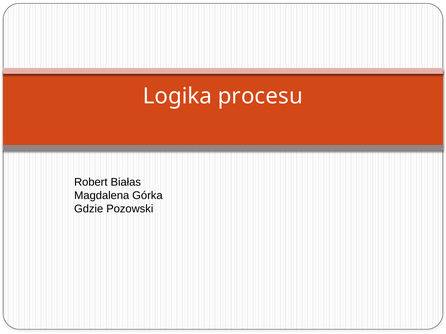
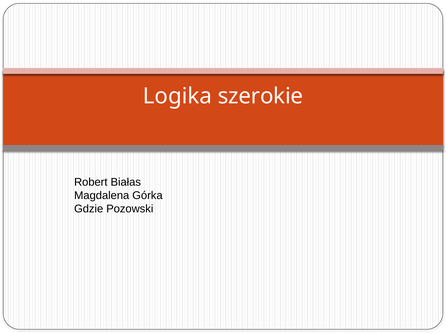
procesu: procesu -> szerokie (260, 96)
